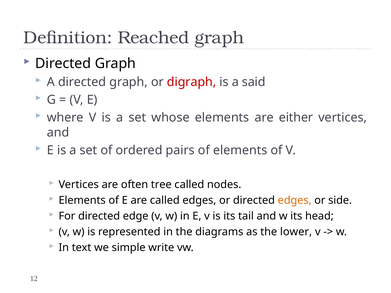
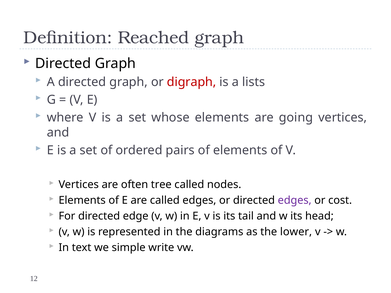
said: said -> lists (254, 82)
either: either -> going (296, 118)
edges colour: orange -> purple (295, 201)
side: side -> cost (340, 201)
